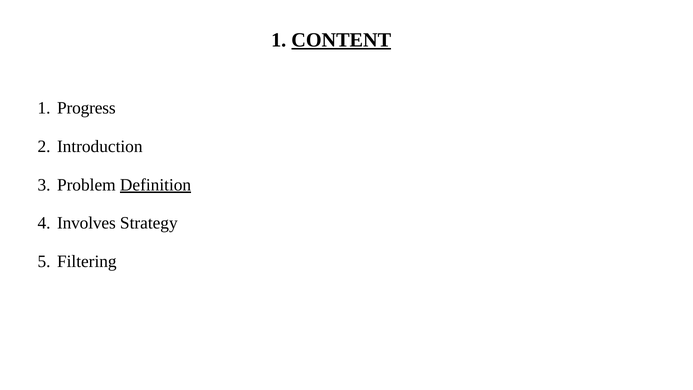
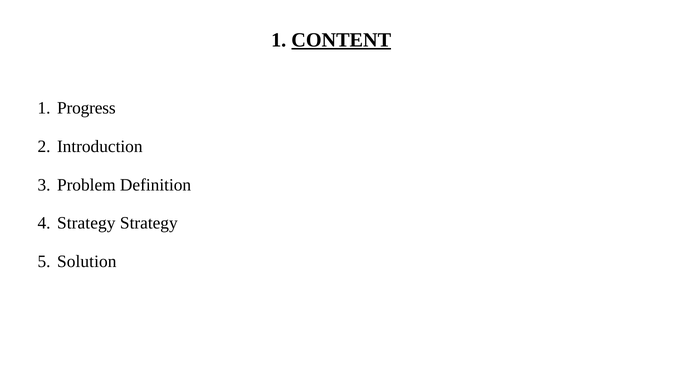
Definition underline: present -> none (156, 185)
Involves: Involves -> Strategy (86, 223)
Filtering: Filtering -> Solution (87, 262)
